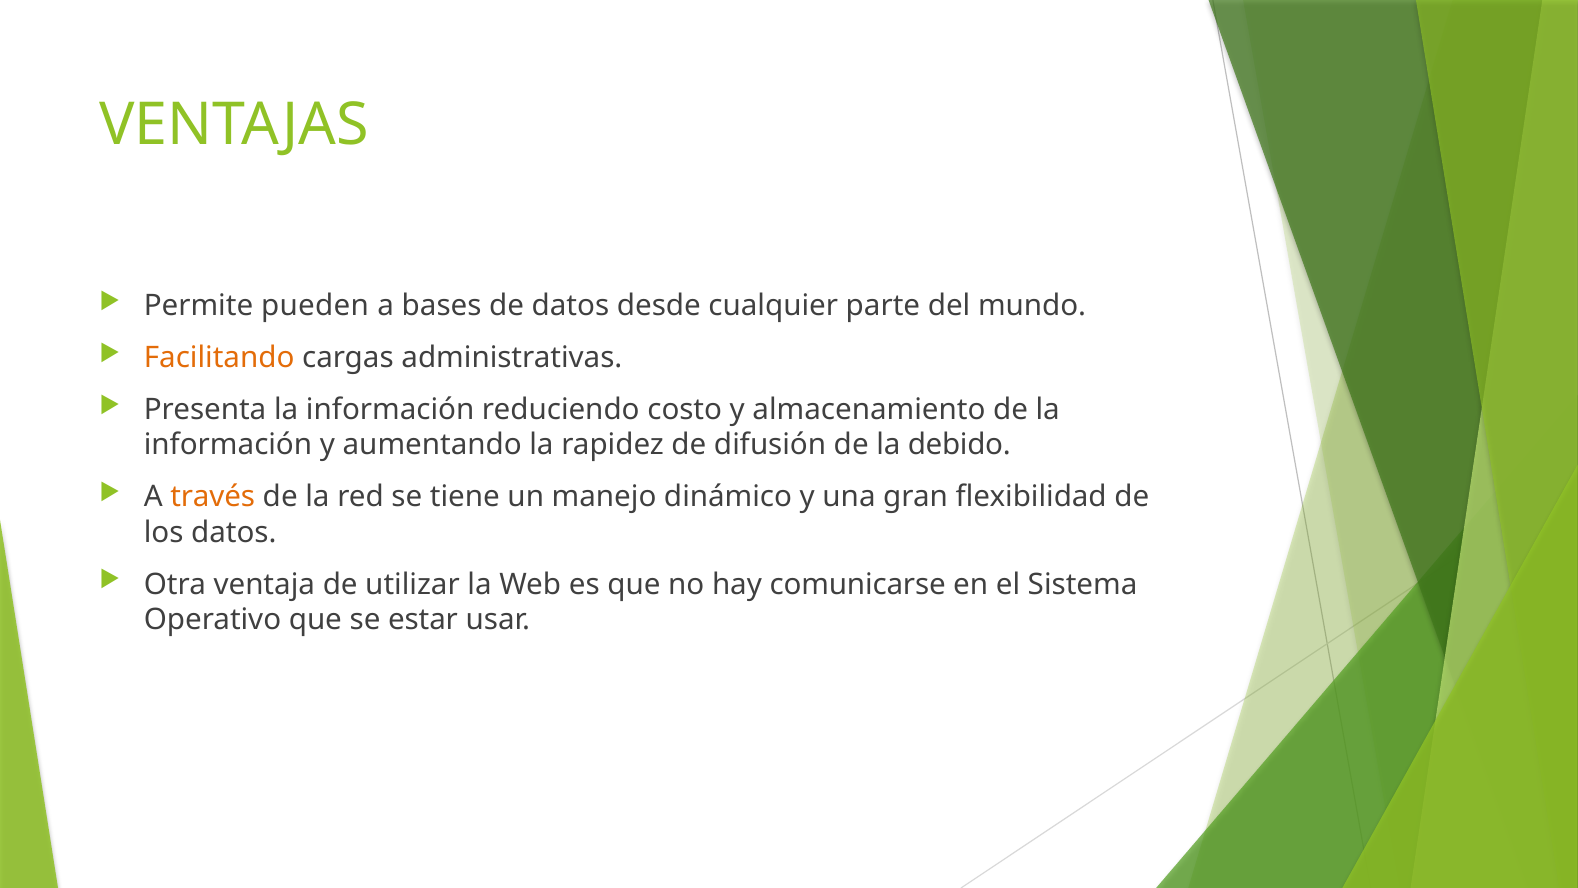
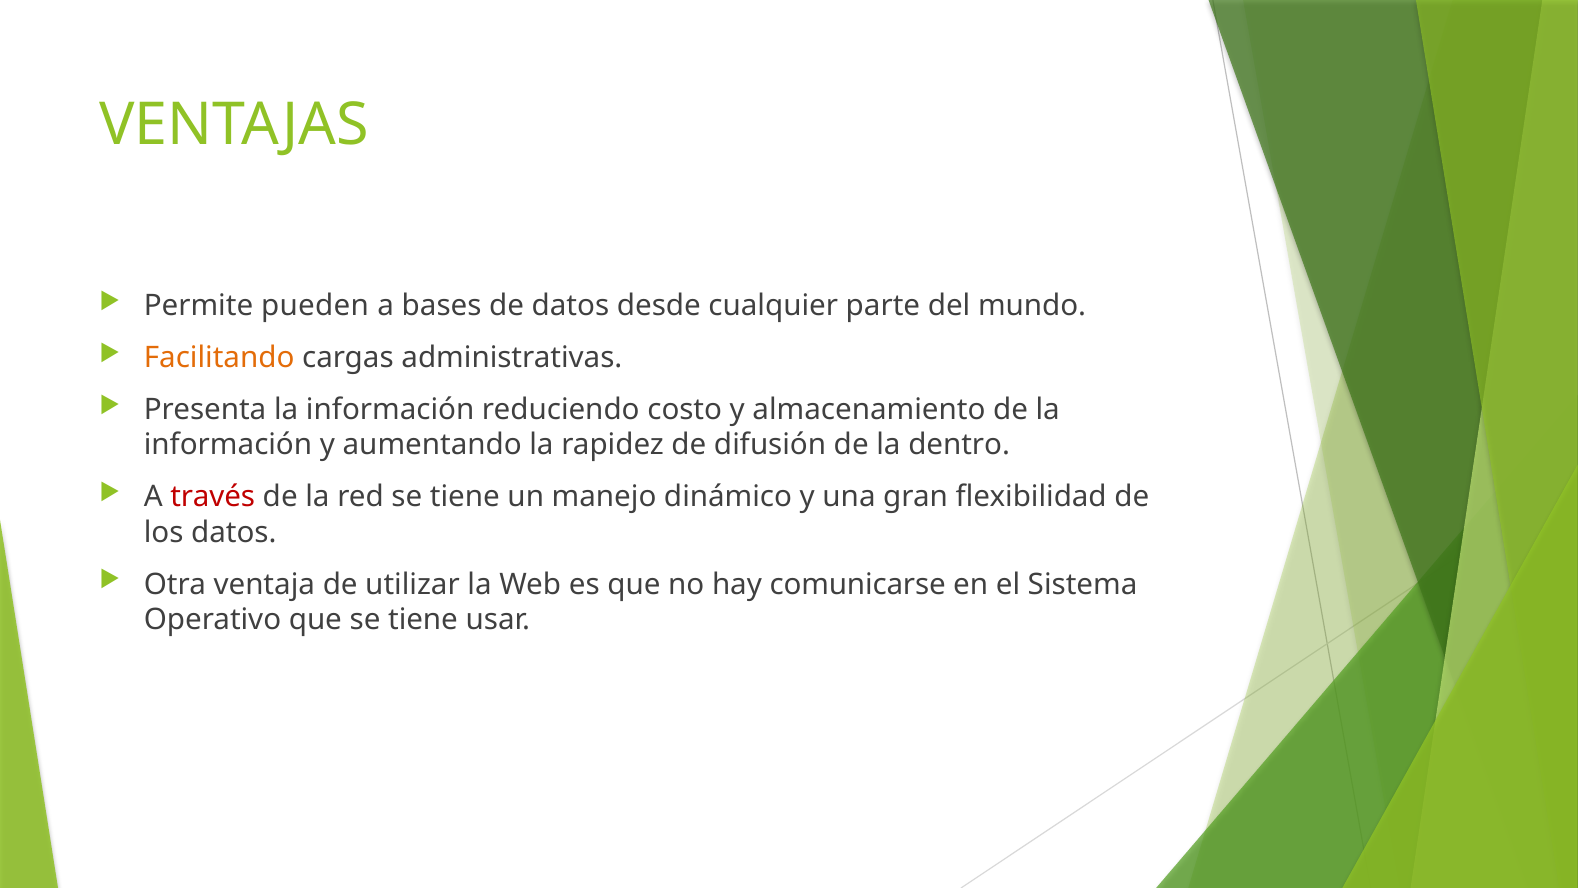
debido: debido -> dentro (959, 445)
través colour: orange -> red (213, 497)
que se estar: estar -> tiene (423, 620)
